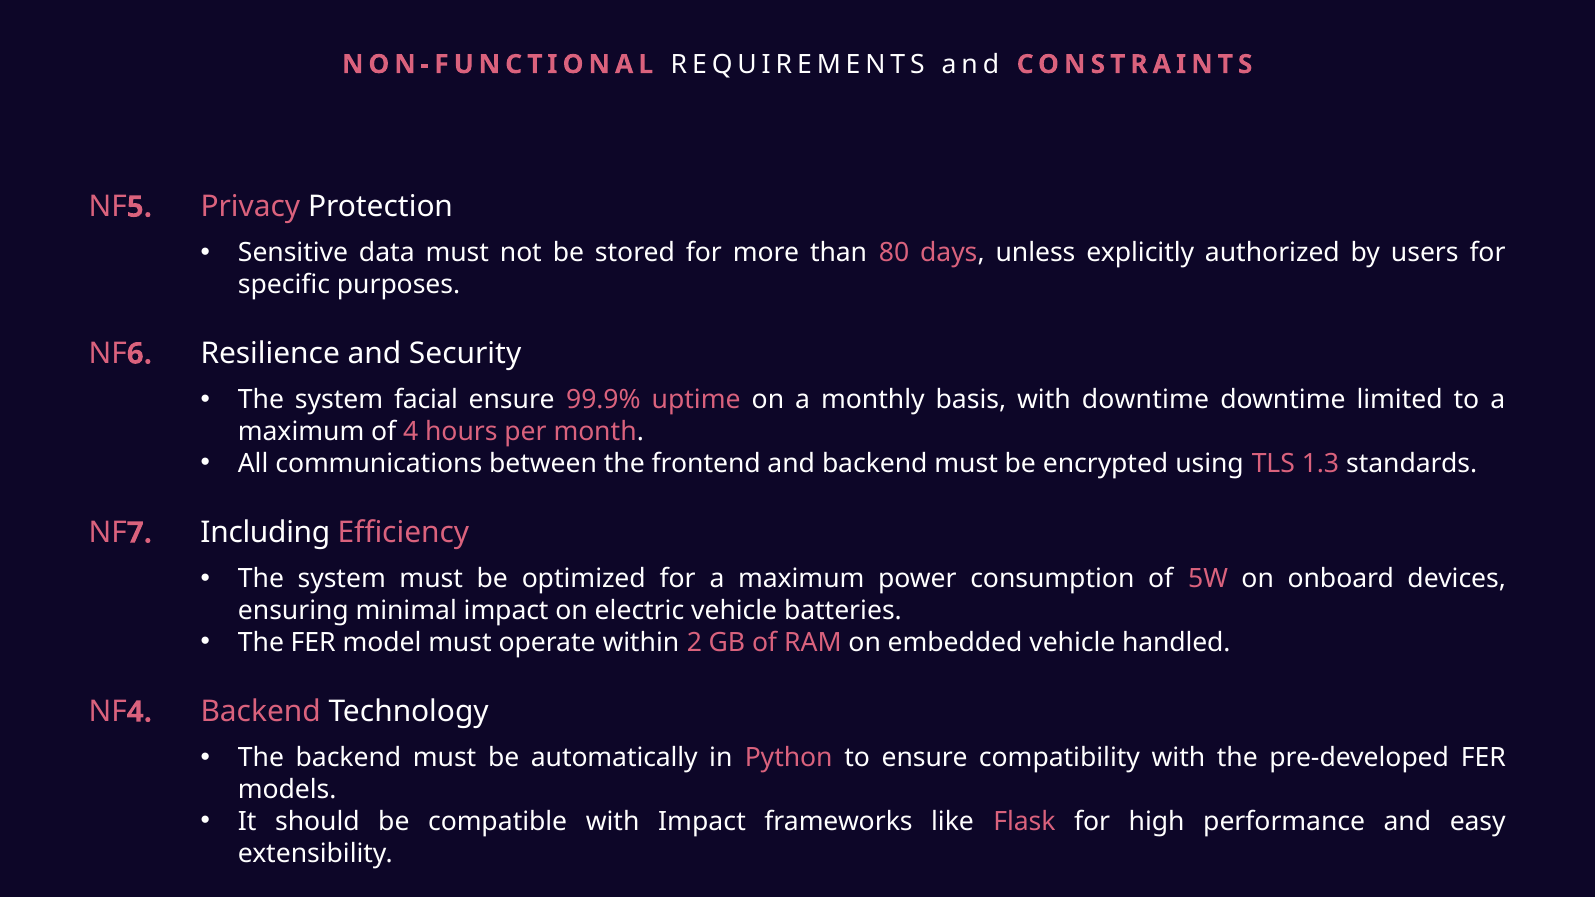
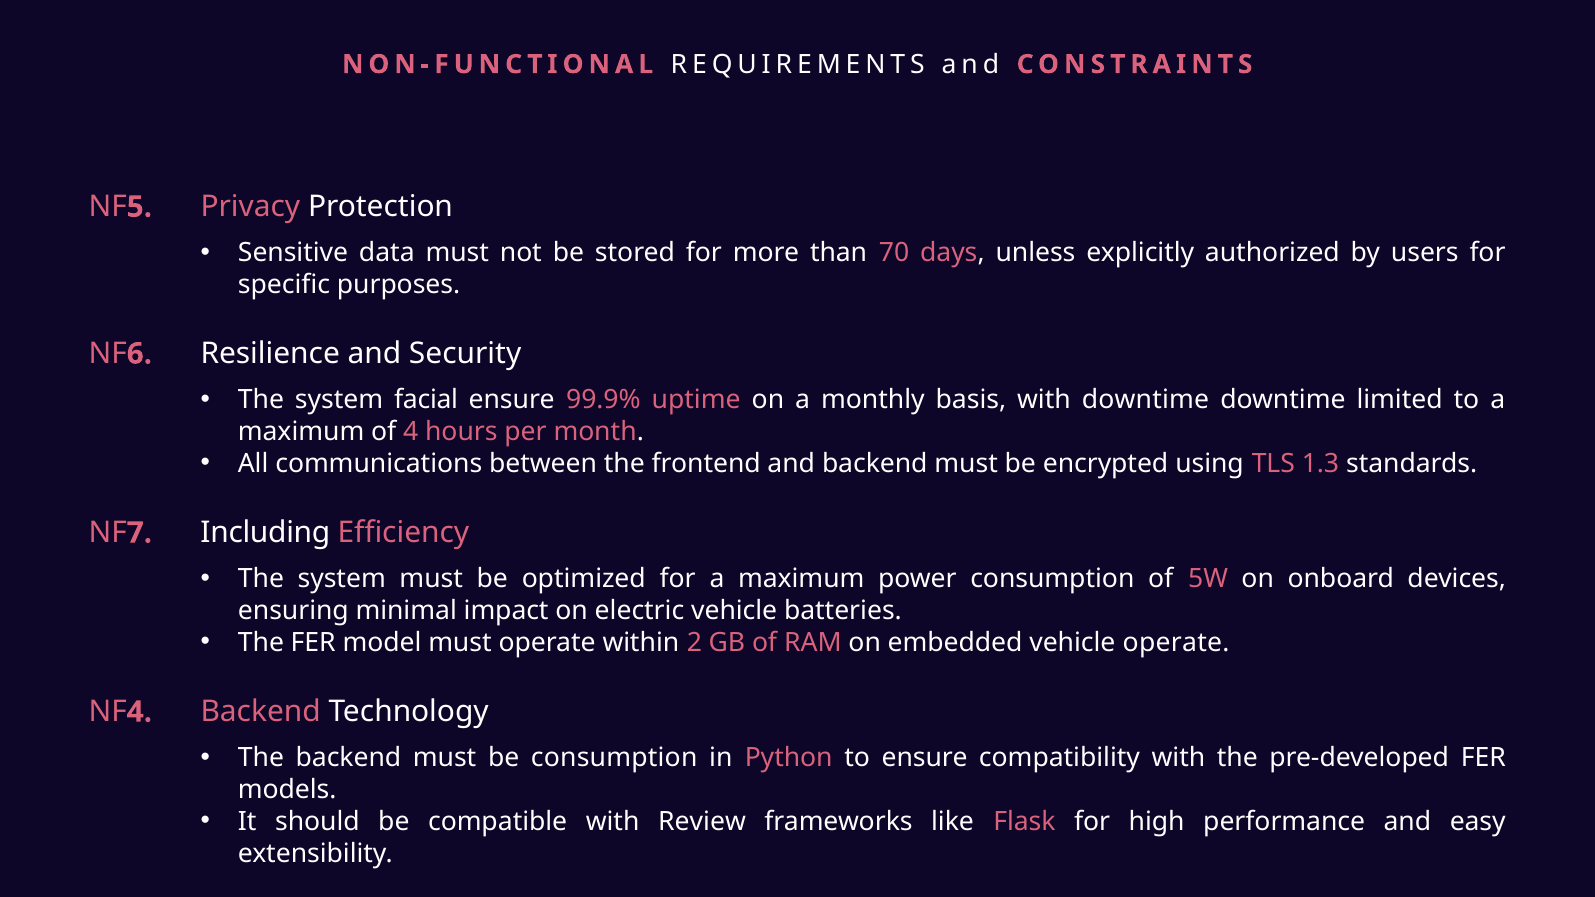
80: 80 -> 70 (894, 253)
vehicle handled: handled -> operate (1176, 643)
be automatically: automatically -> consumption (614, 758)
with Impact: Impact -> Review (702, 822)
